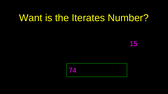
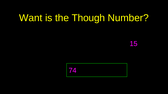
Iterates: Iterates -> Though (88, 18)
